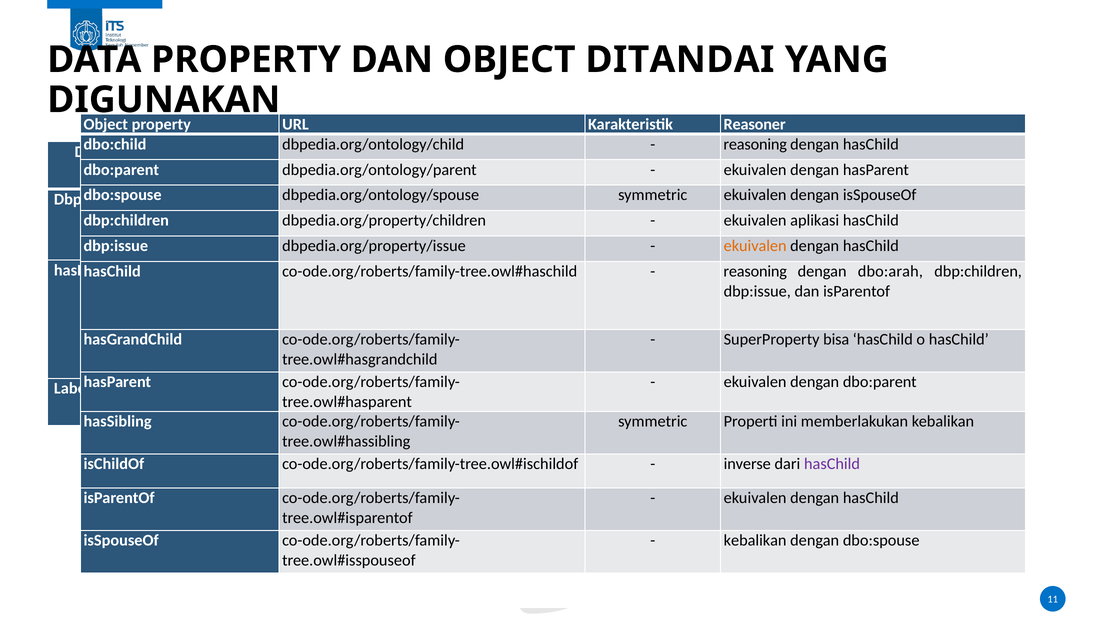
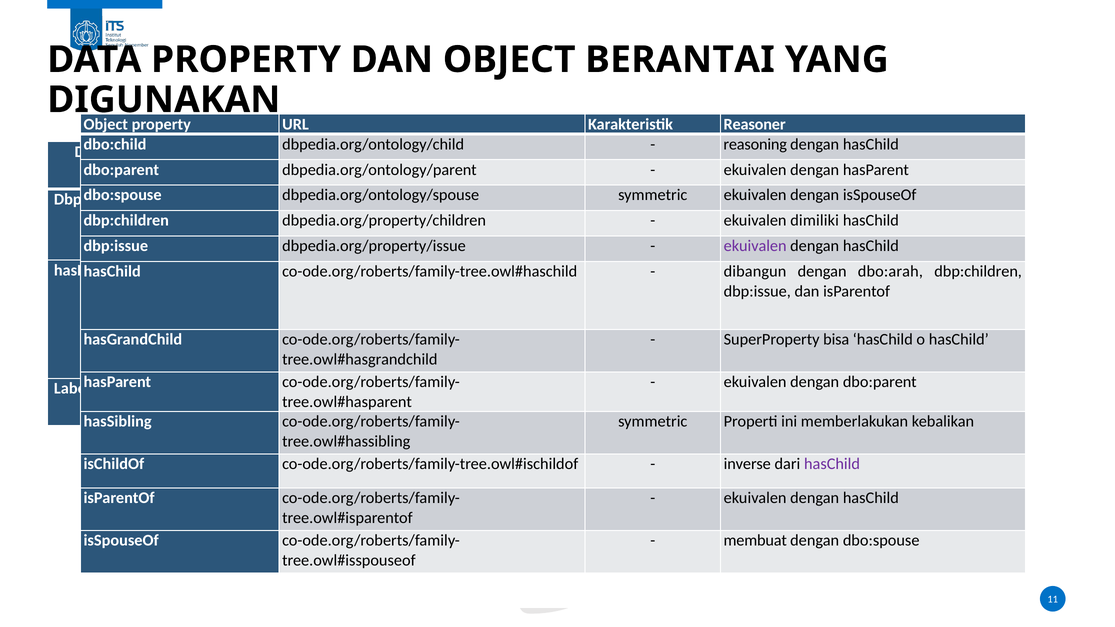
DITANDAI: DITANDAI -> BERANTAI (680, 60)
aplikasi: aplikasi -> dimiliki (815, 221)
ekuivalen colour: orange -> purple (755, 246)
reasoning: reasoning -> dibangun (755, 272)
kebalikan: kebalikan -> membuat (755, 541)
